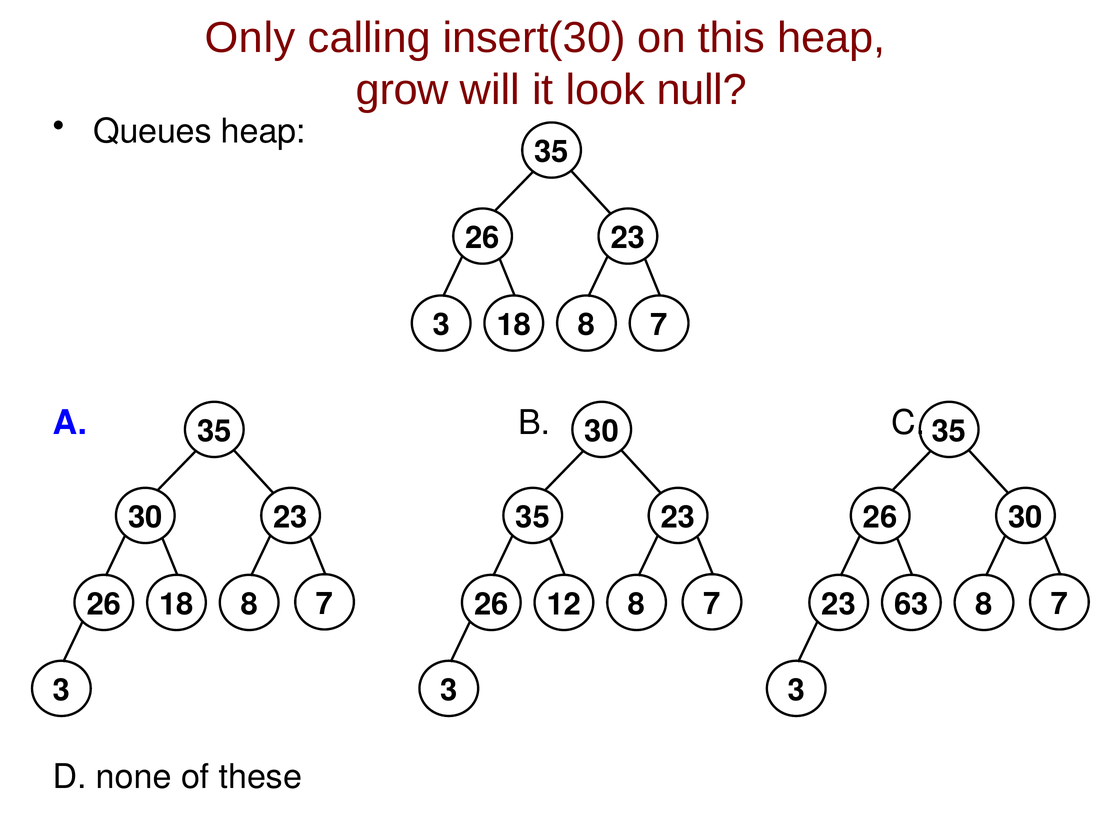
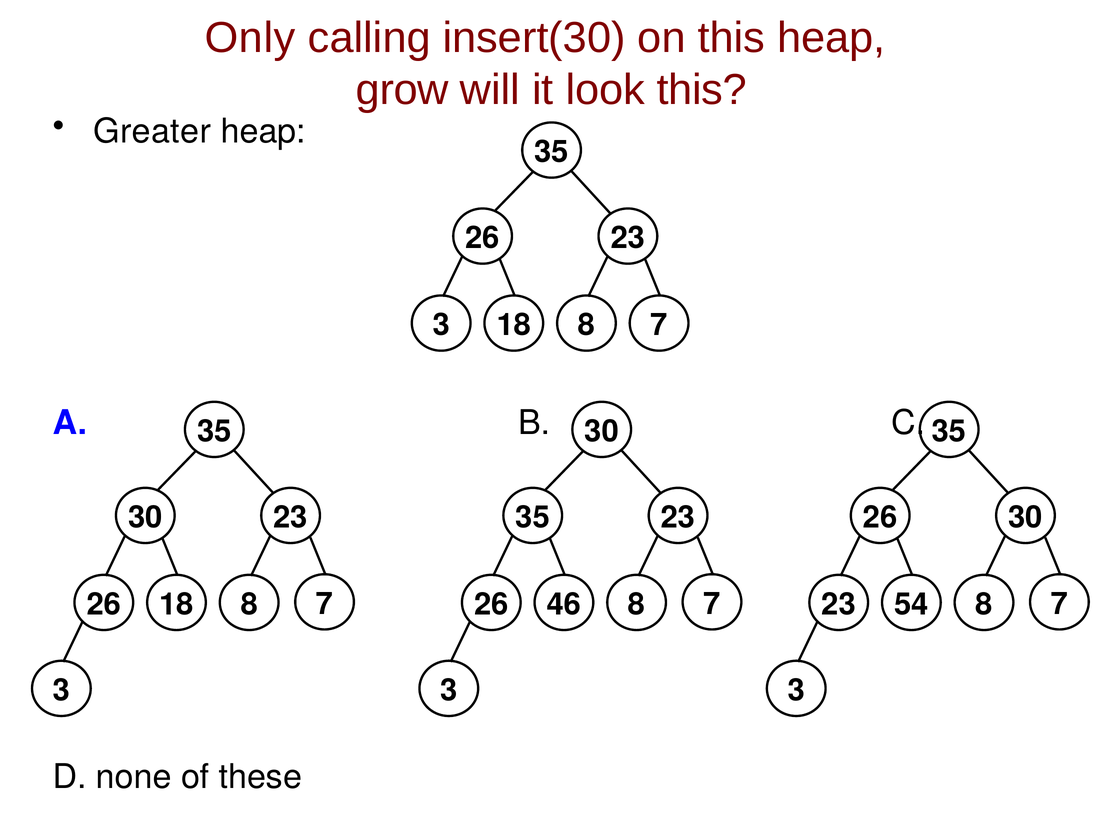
look null: null -> this (702, 90)
Queues: Queues -> Greater (152, 132)
12: 12 -> 46 (564, 605)
63: 63 -> 54 (911, 605)
